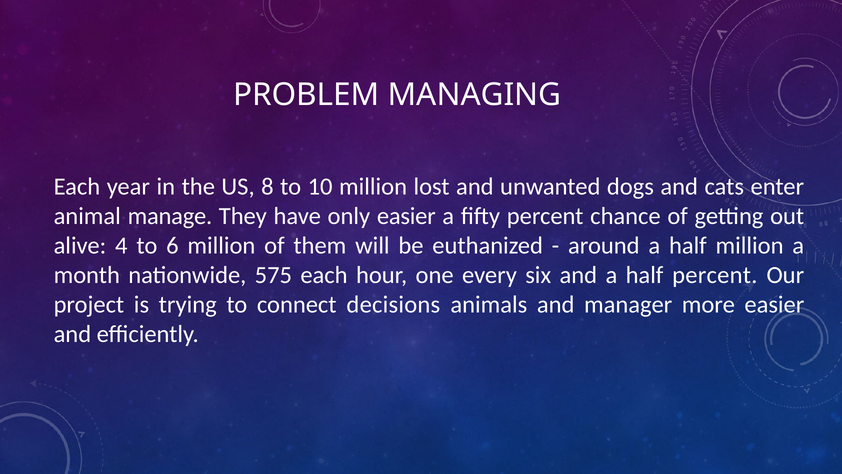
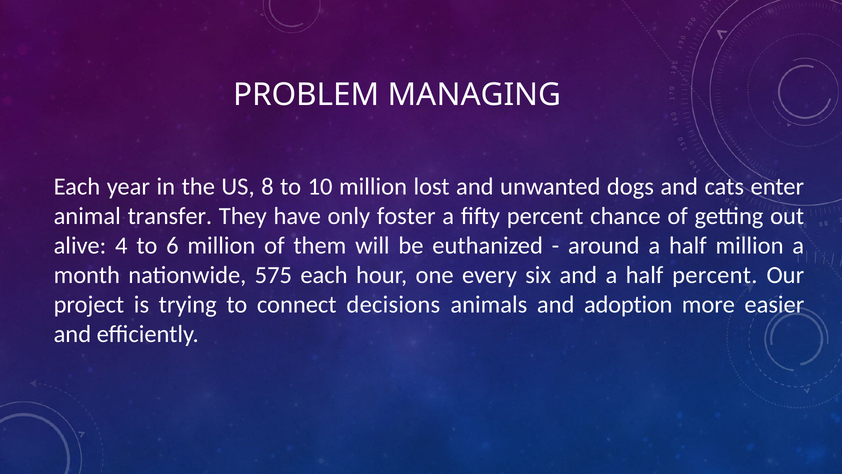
manage: manage -> transfer (170, 216)
only easier: easier -> foster (406, 216)
manager: manager -> adoption (628, 305)
